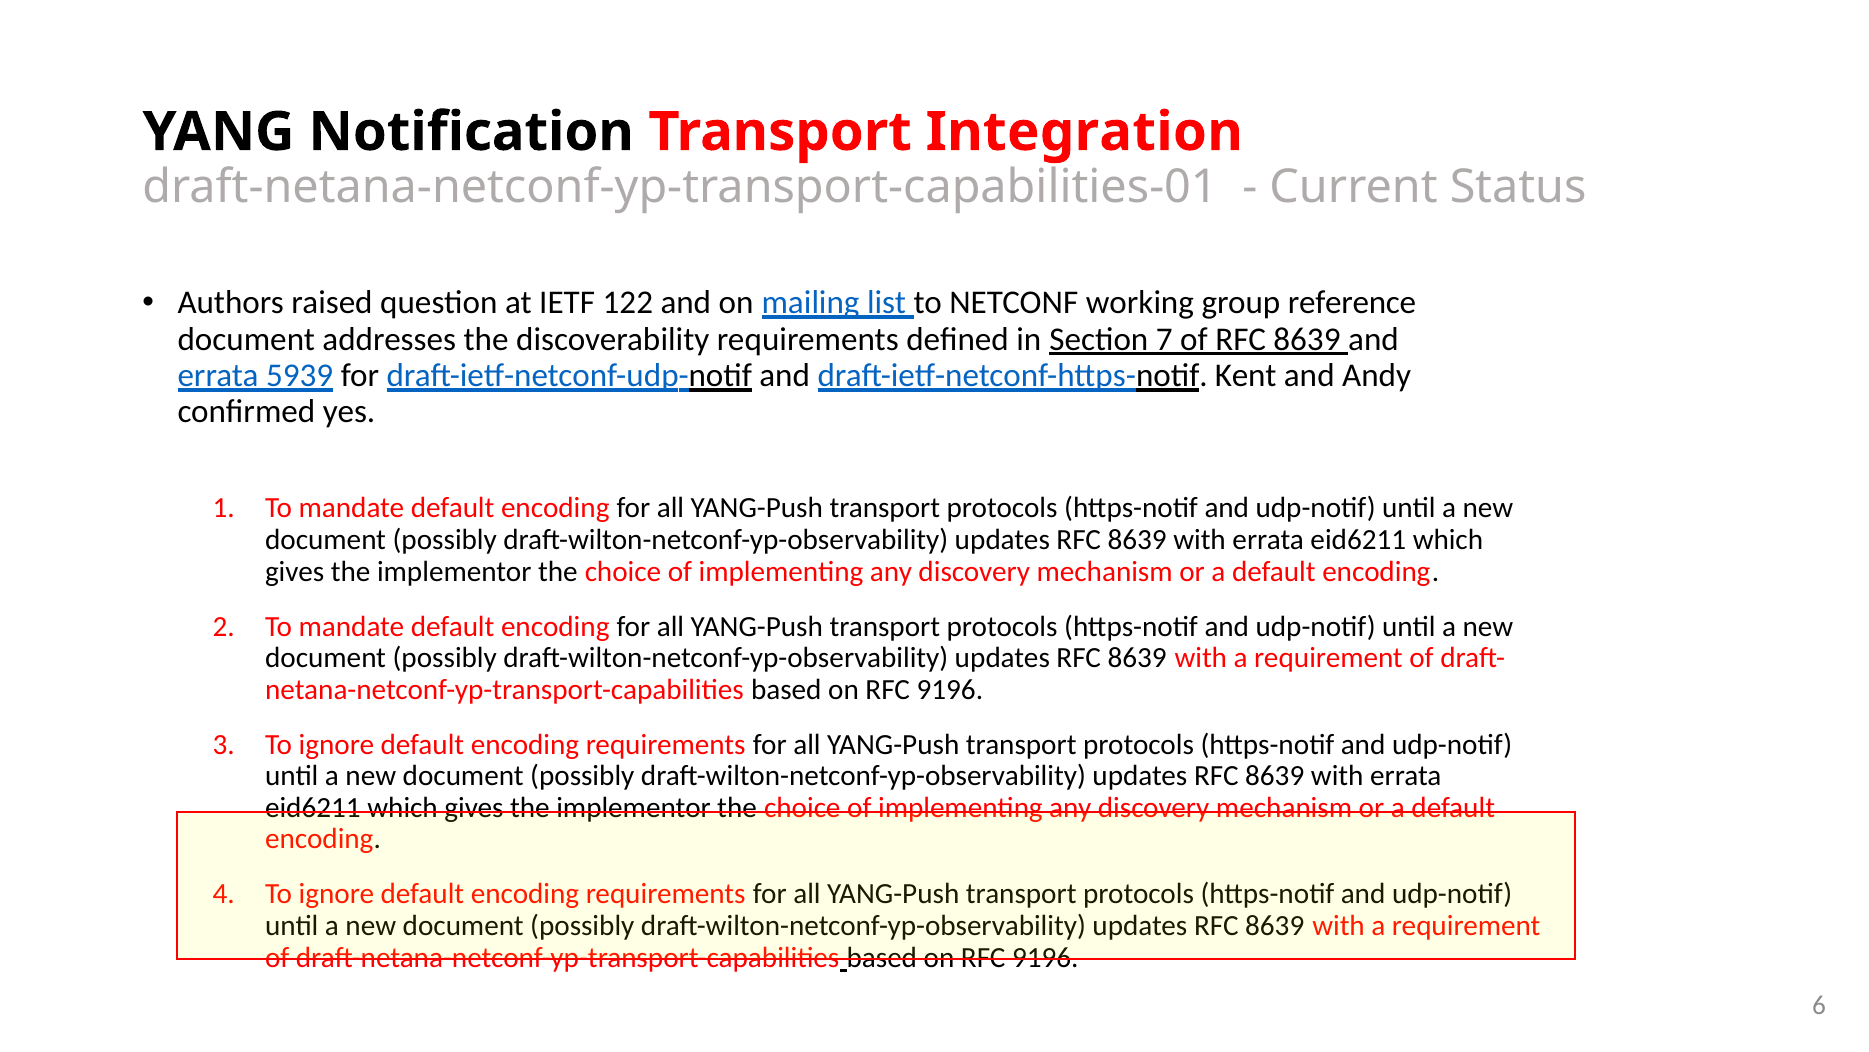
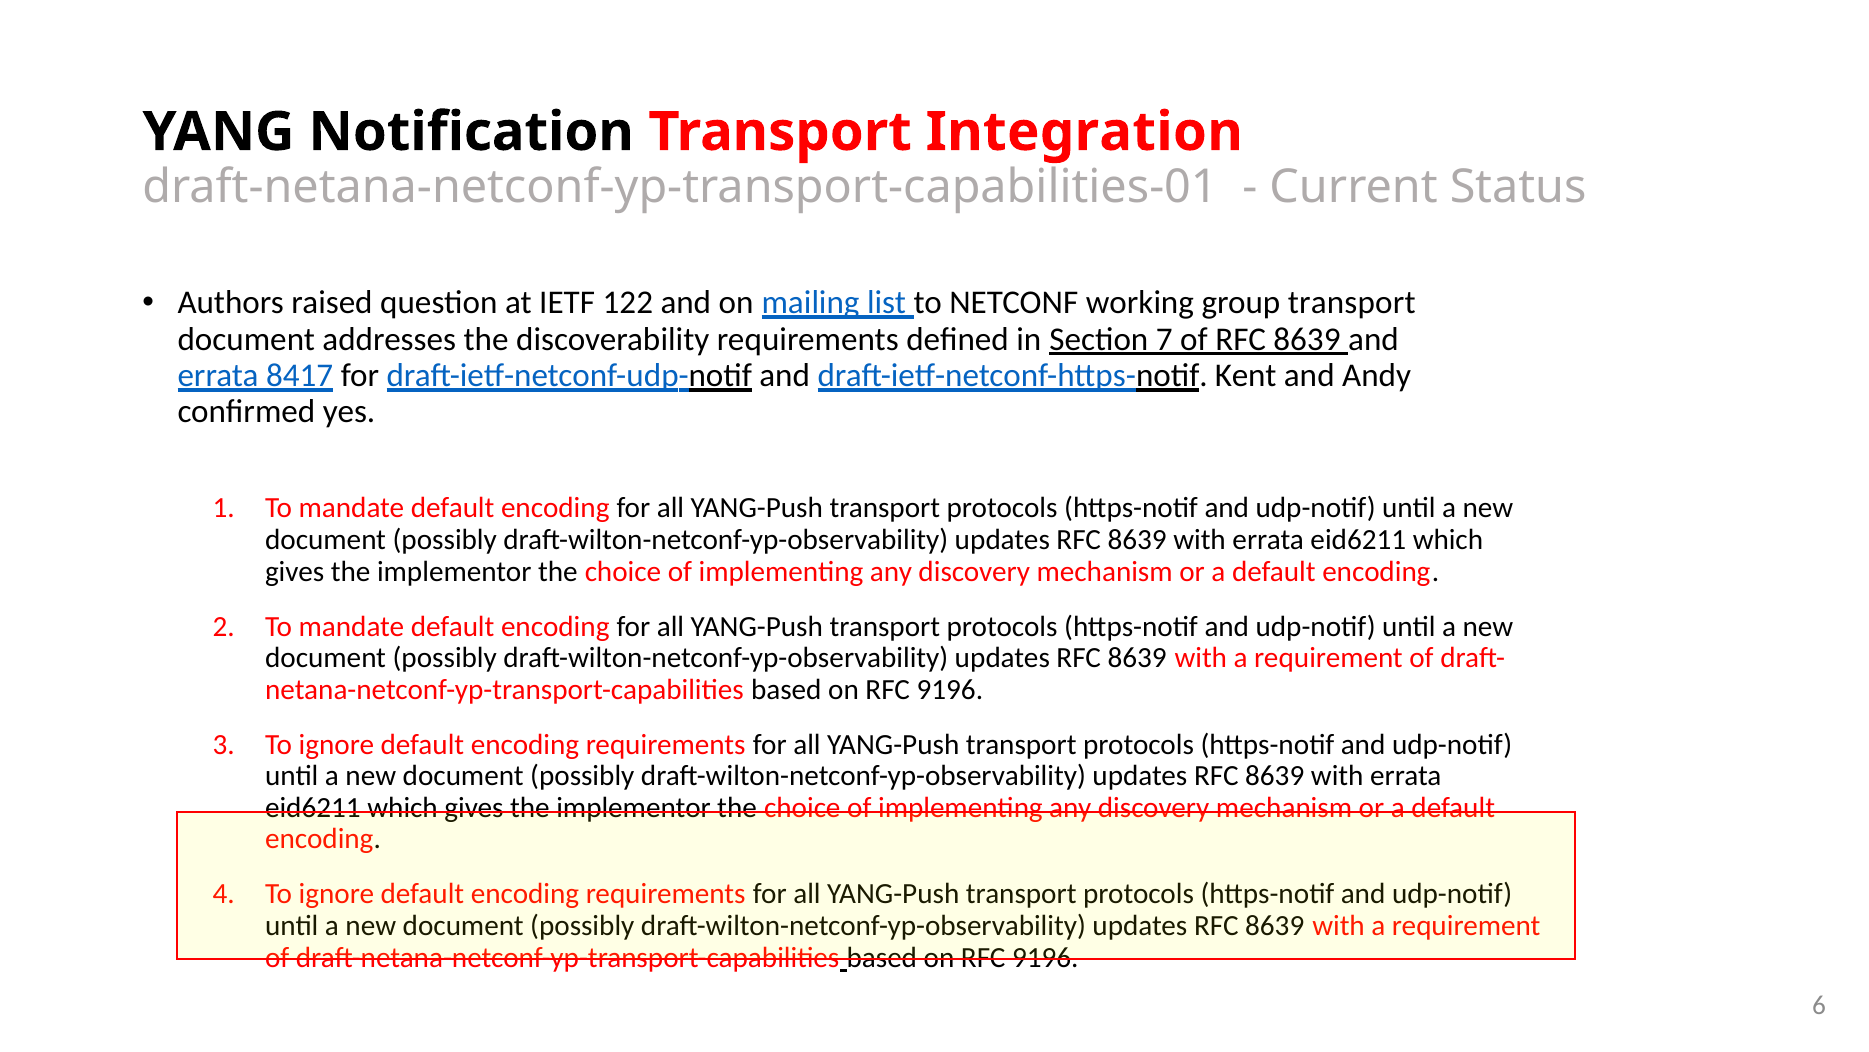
group reference: reference -> transport (1352, 303)
5939: 5939 -> 8417 (300, 375)
